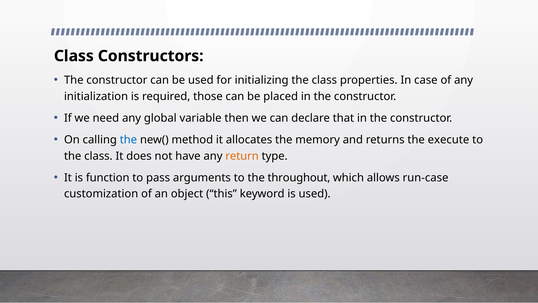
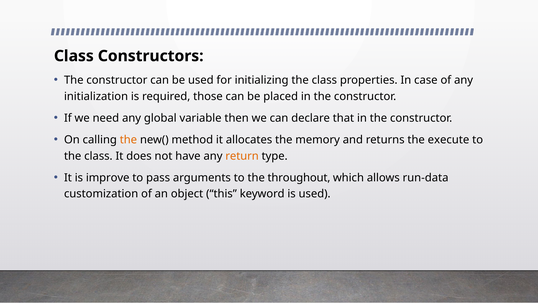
the colour: blue -> orange (128, 140)
function: function -> improve (108, 178)
run-case: run-case -> run-data (426, 178)
